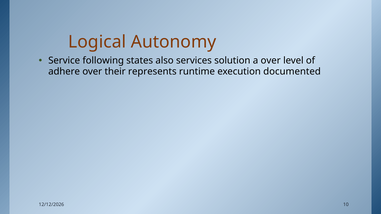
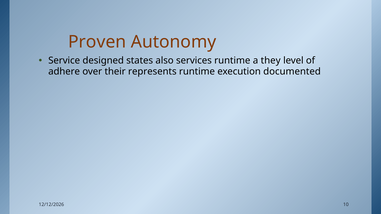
Logical: Logical -> Proven (97, 42)
following: following -> designed (103, 61)
services solution: solution -> runtime (232, 61)
a over: over -> they (271, 61)
